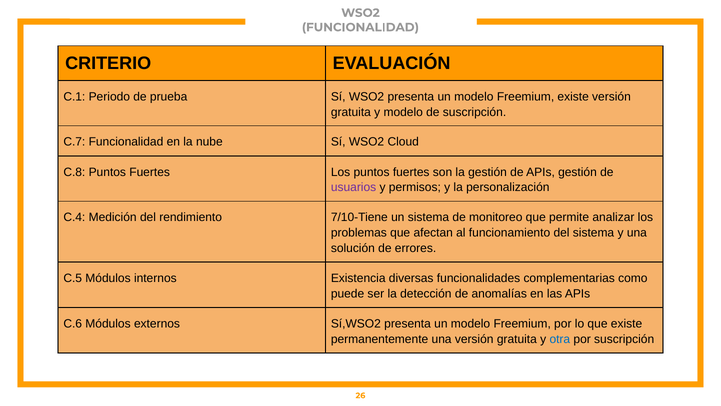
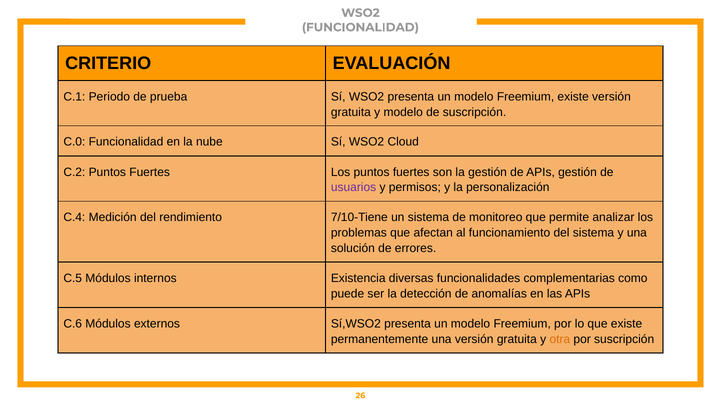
C.7: C.7 -> C.0 (74, 142)
C.8: C.8 -> C.2 (74, 172)
otra colour: blue -> orange (560, 339)
